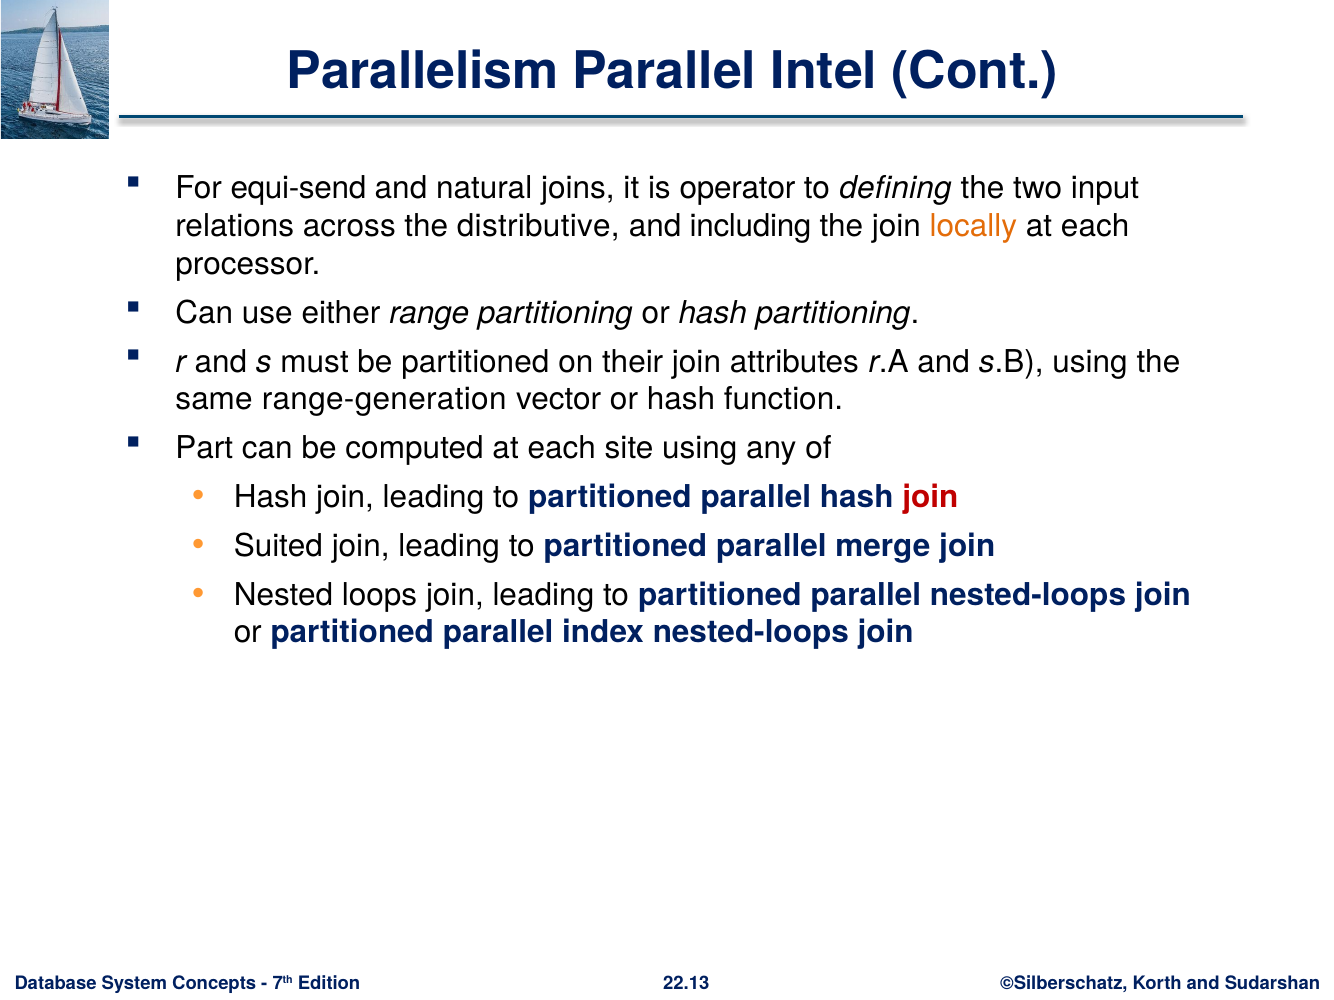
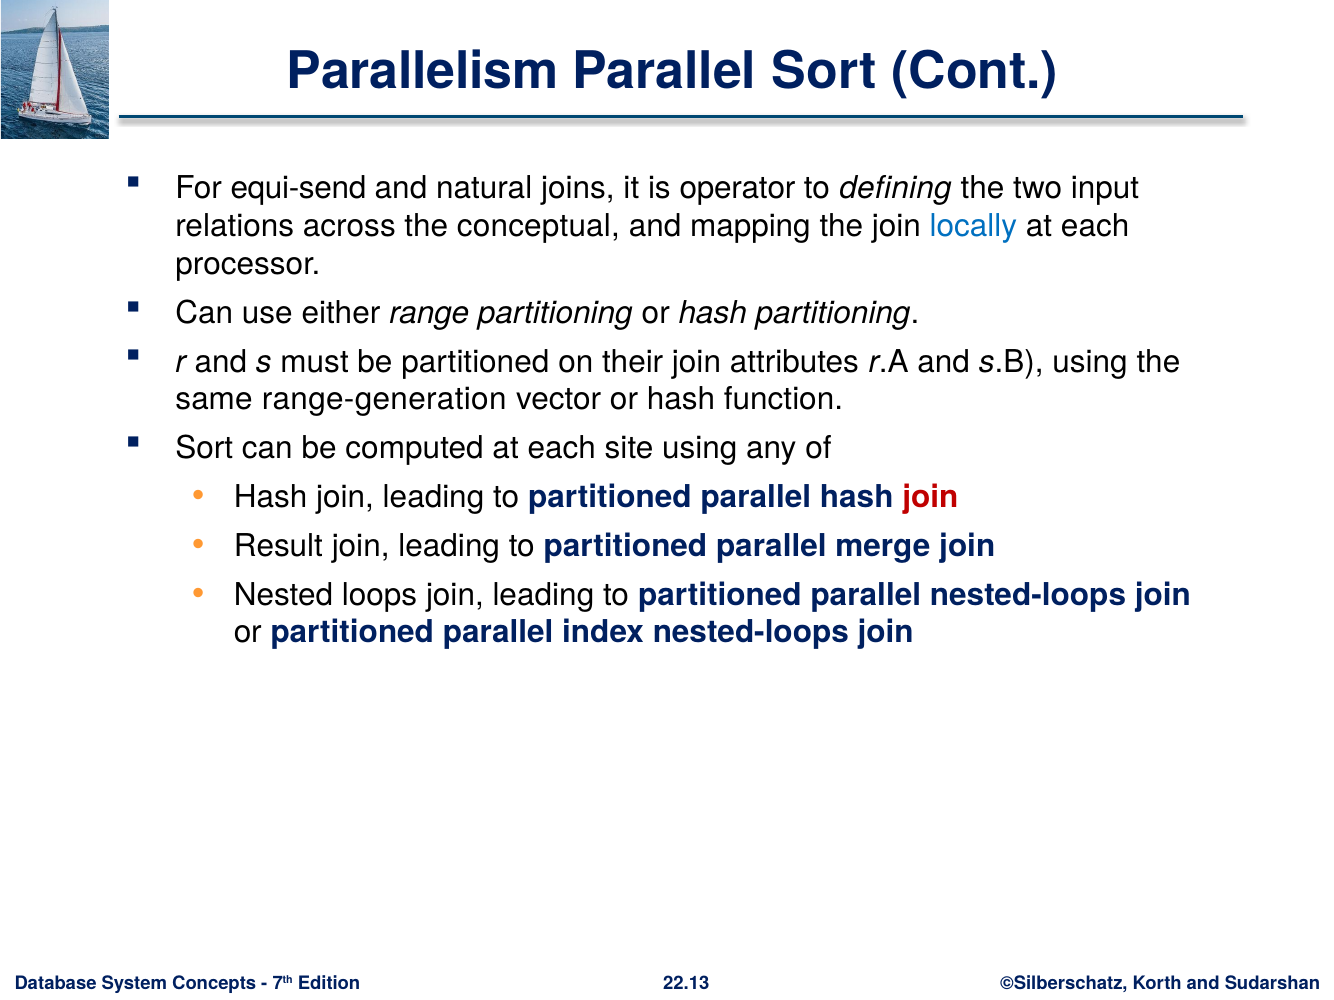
Parallel Intel: Intel -> Sort (824, 72)
distributive: distributive -> conceptual (538, 226)
including: including -> mapping (750, 226)
locally colour: orange -> blue (973, 226)
Part: Part -> Sort (204, 449)
Suited: Suited -> Result (278, 546)
